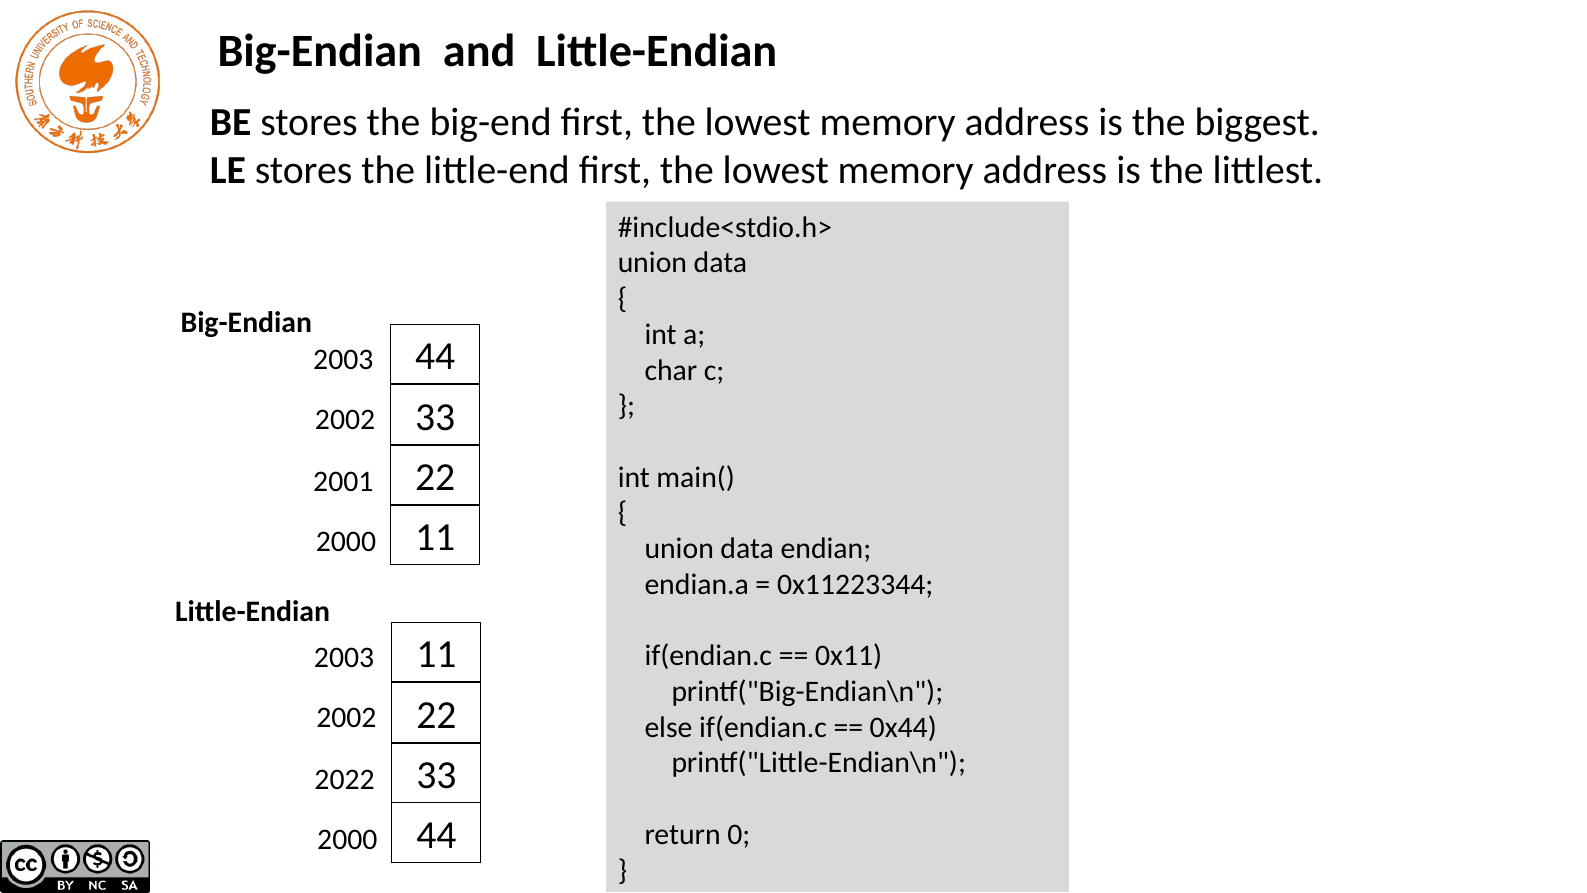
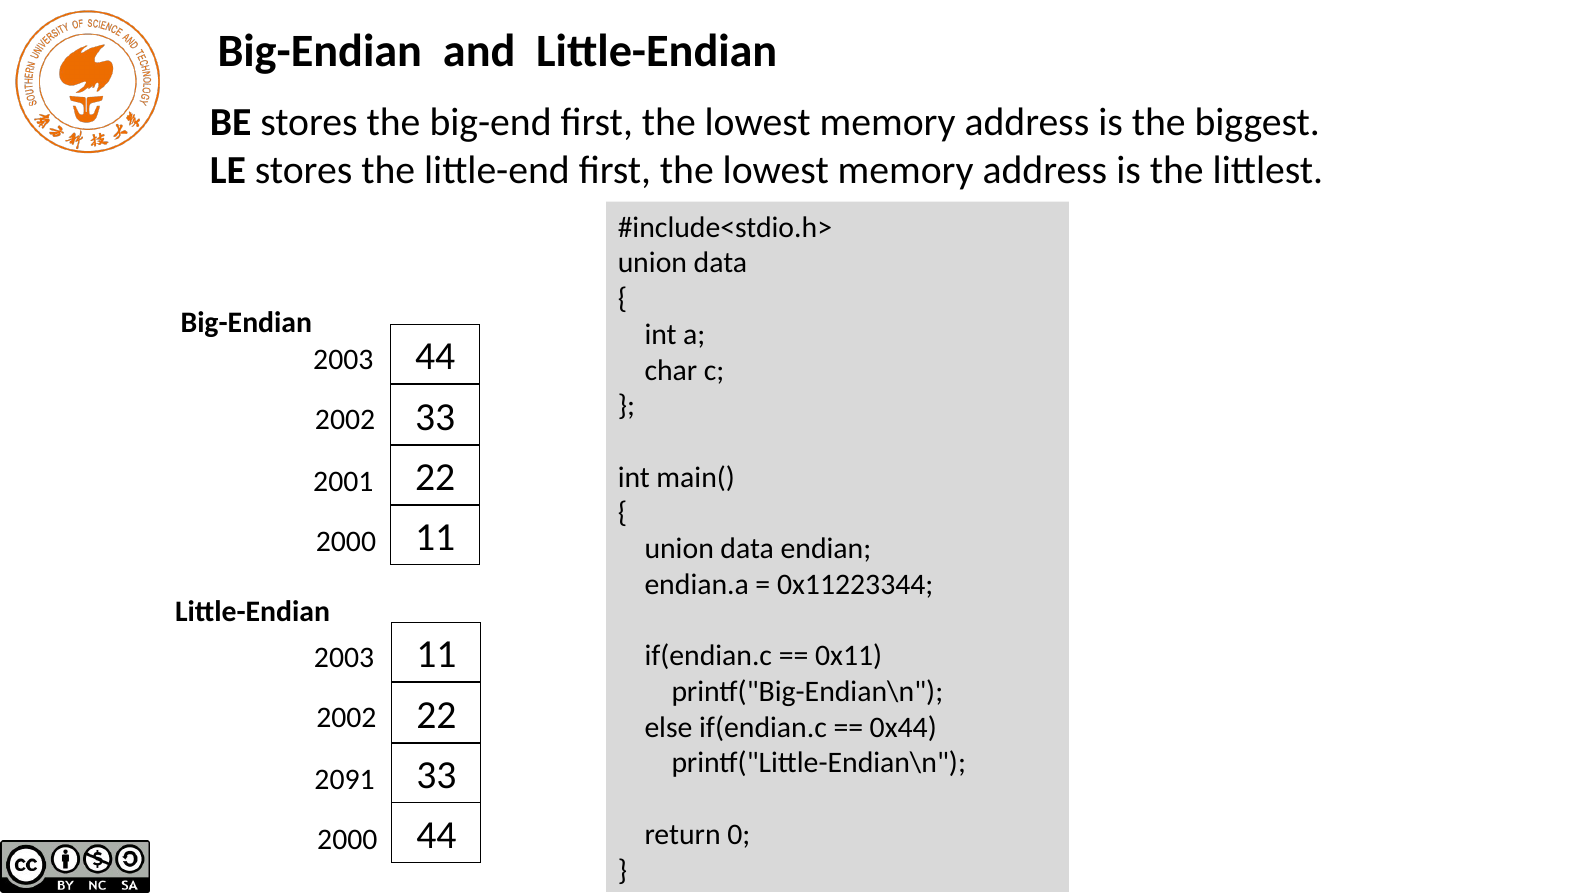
2022: 2022 -> 2091 (345, 779)
